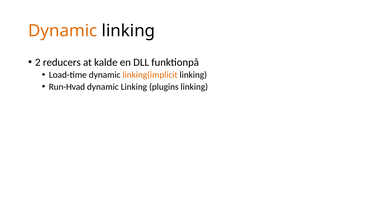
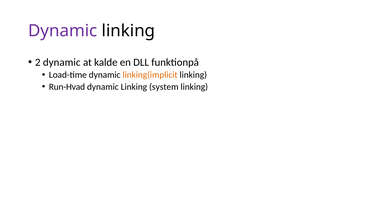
Dynamic colour: orange -> purple (63, 31)
2 reducers: reducers -> dynamic (62, 62)
plugins: plugins -> system (164, 87)
